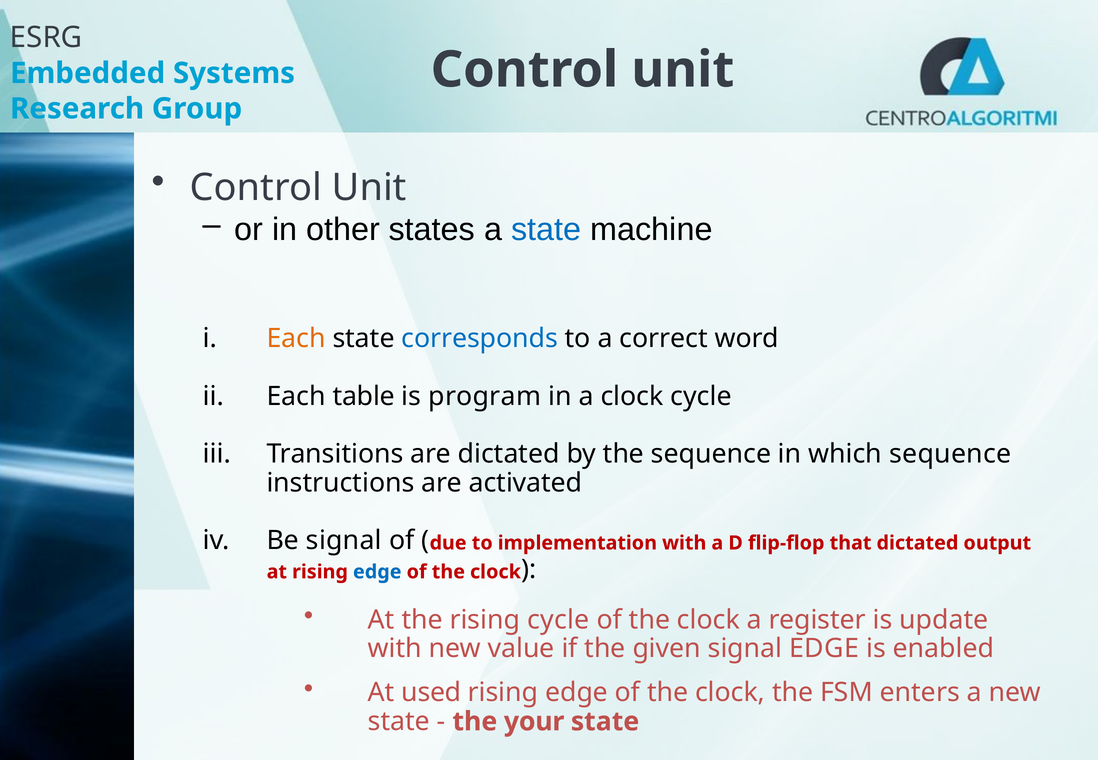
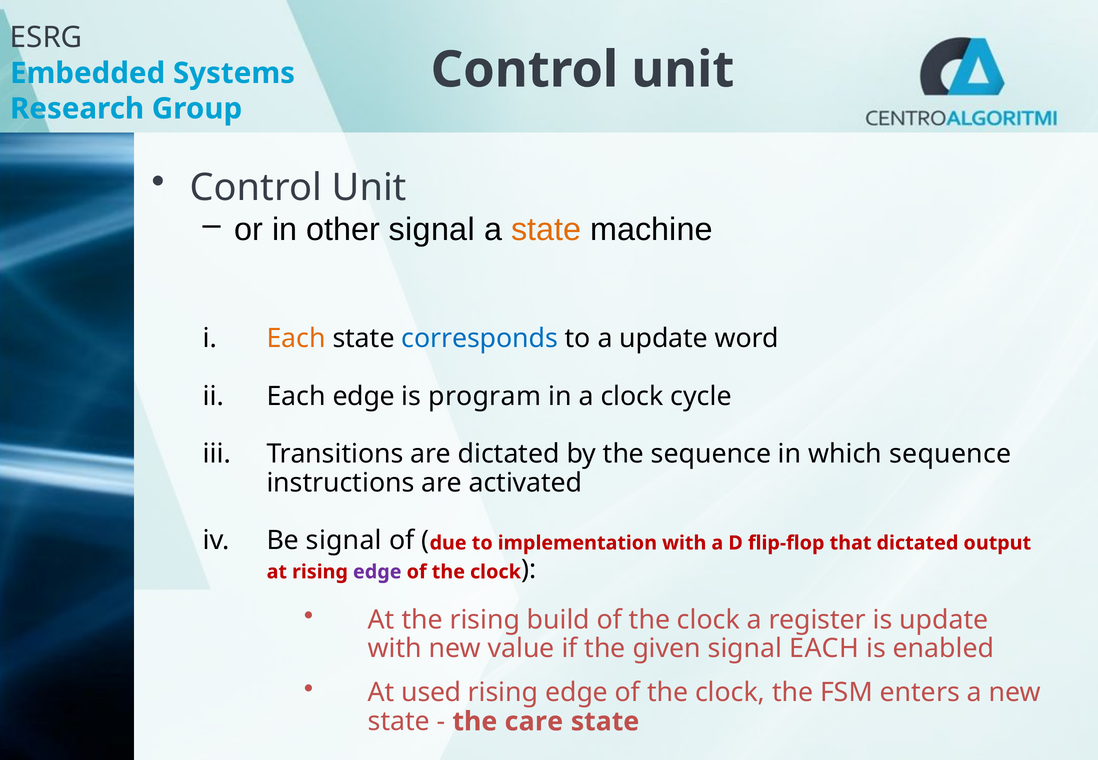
other states: states -> signal (432, 230)
state colour: blue -> orange (546, 230)
a correct: correct -> update (664, 339)
Each table: table -> edge (364, 396)
edge colour: blue -> purple (377, 572)
rising cycle: cycle -> build (558, 620)
signal EDGE: EDGE -> EACH (824, 649)
your: your -> care (534, 722)
